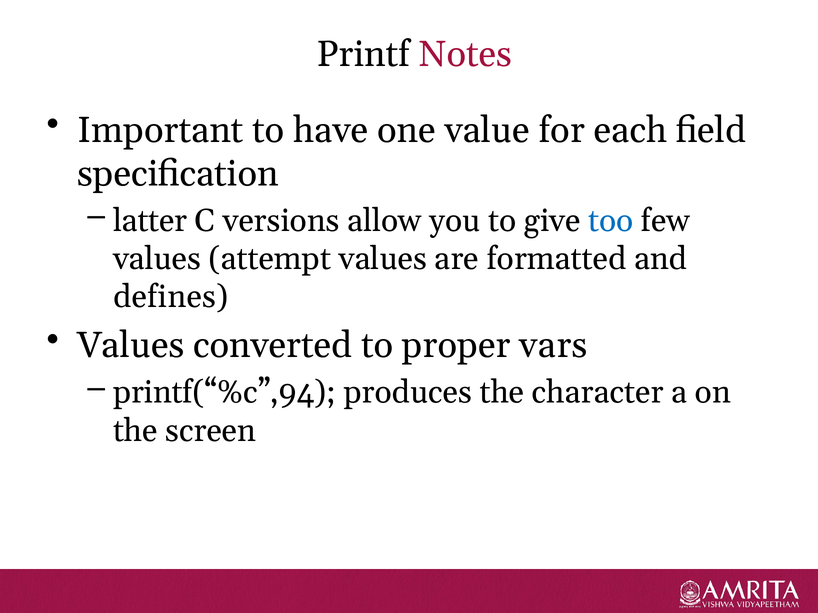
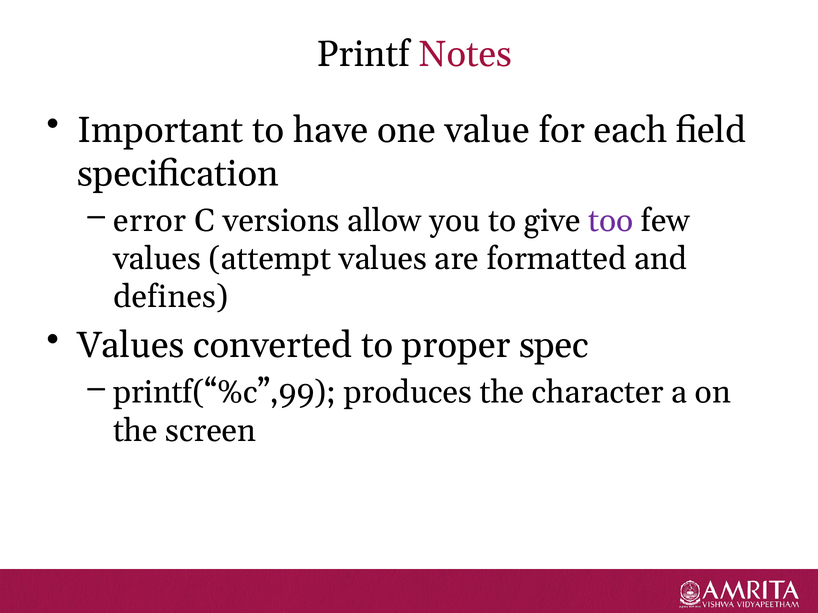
latter: latter -> error (150, 221)
too colour: blue -> purple (611, 221)
vars: vars -> spec (554, 346)
printf(“%c”,94: printf(“%c”,94 -> printf(“%c”,99 (225, 393)
